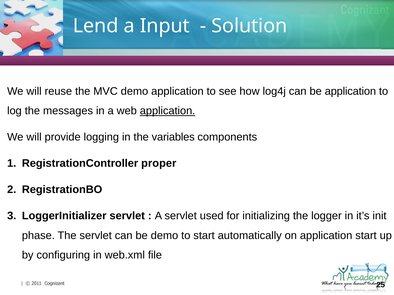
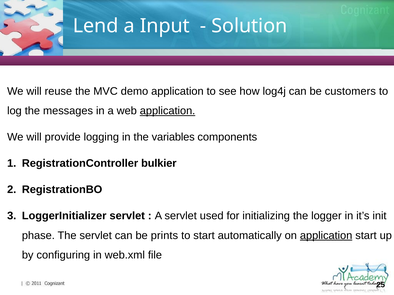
be application: application -> customers (350, 91)
proper: proper -> bulkier (159, 164)
be demo: demo -> prints (164, 236)
application underline: none -> present (326, 236)
